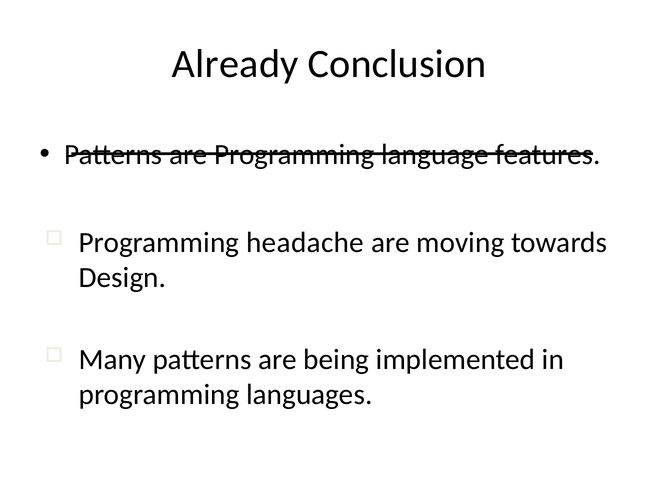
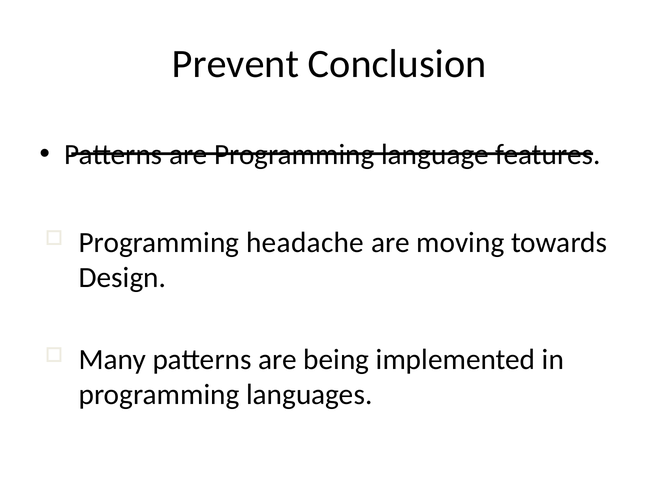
Already: Already -> Prevent (235, 64)
